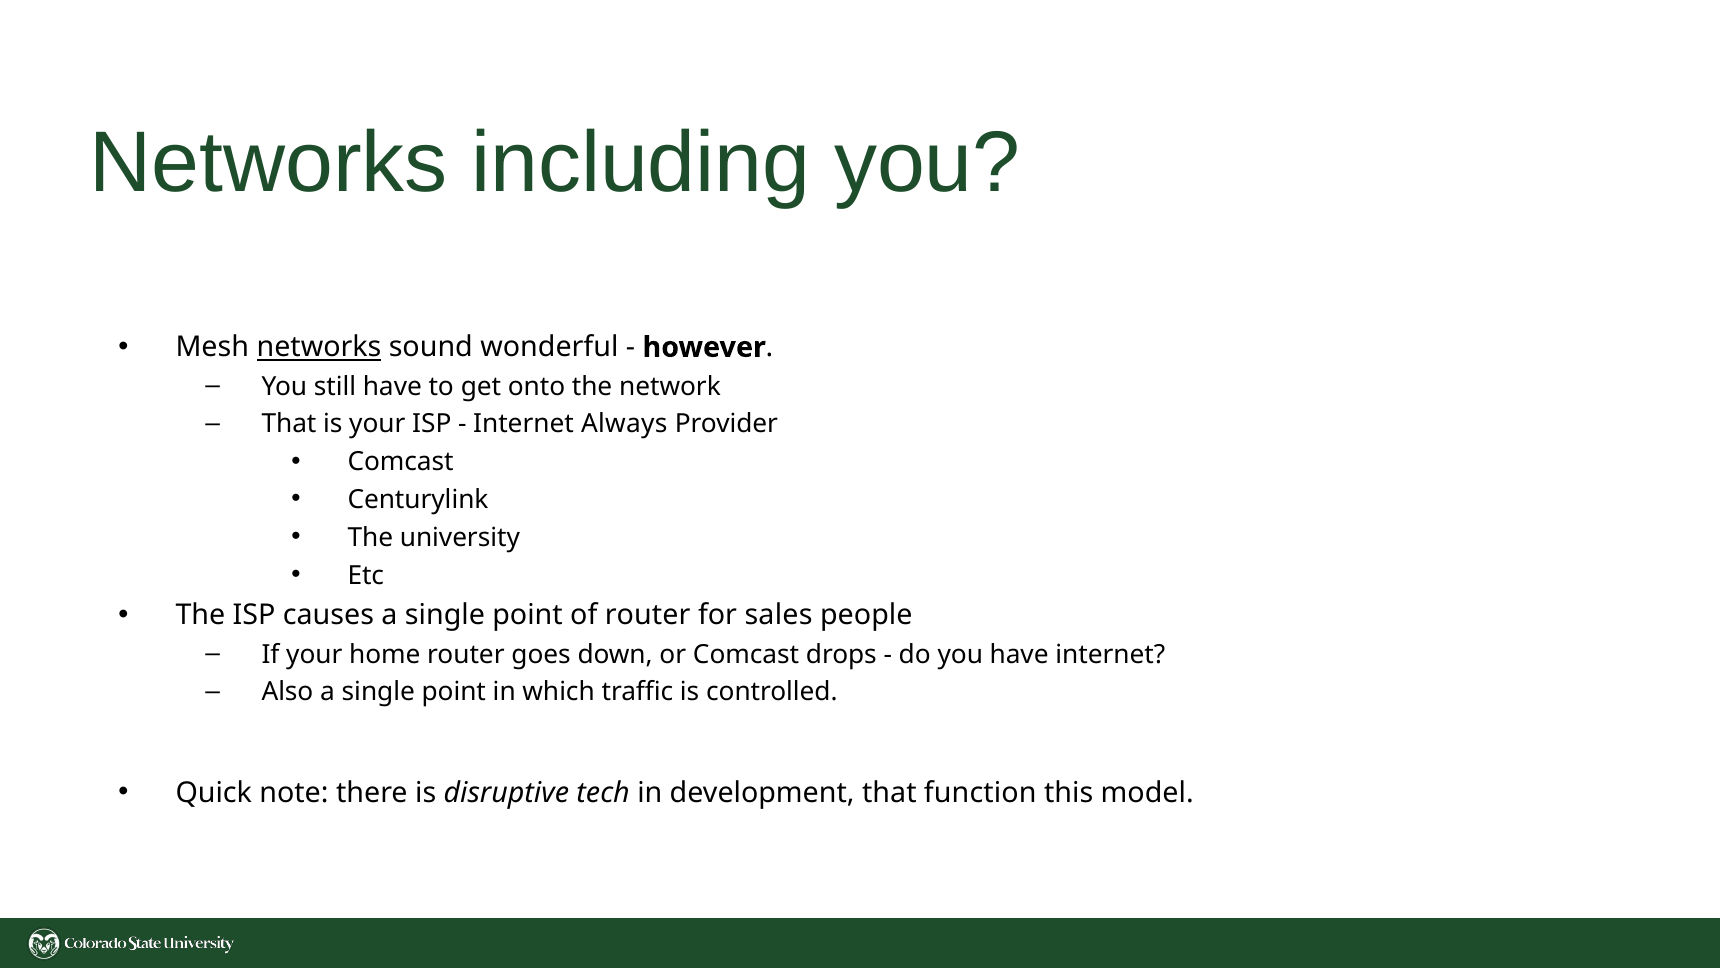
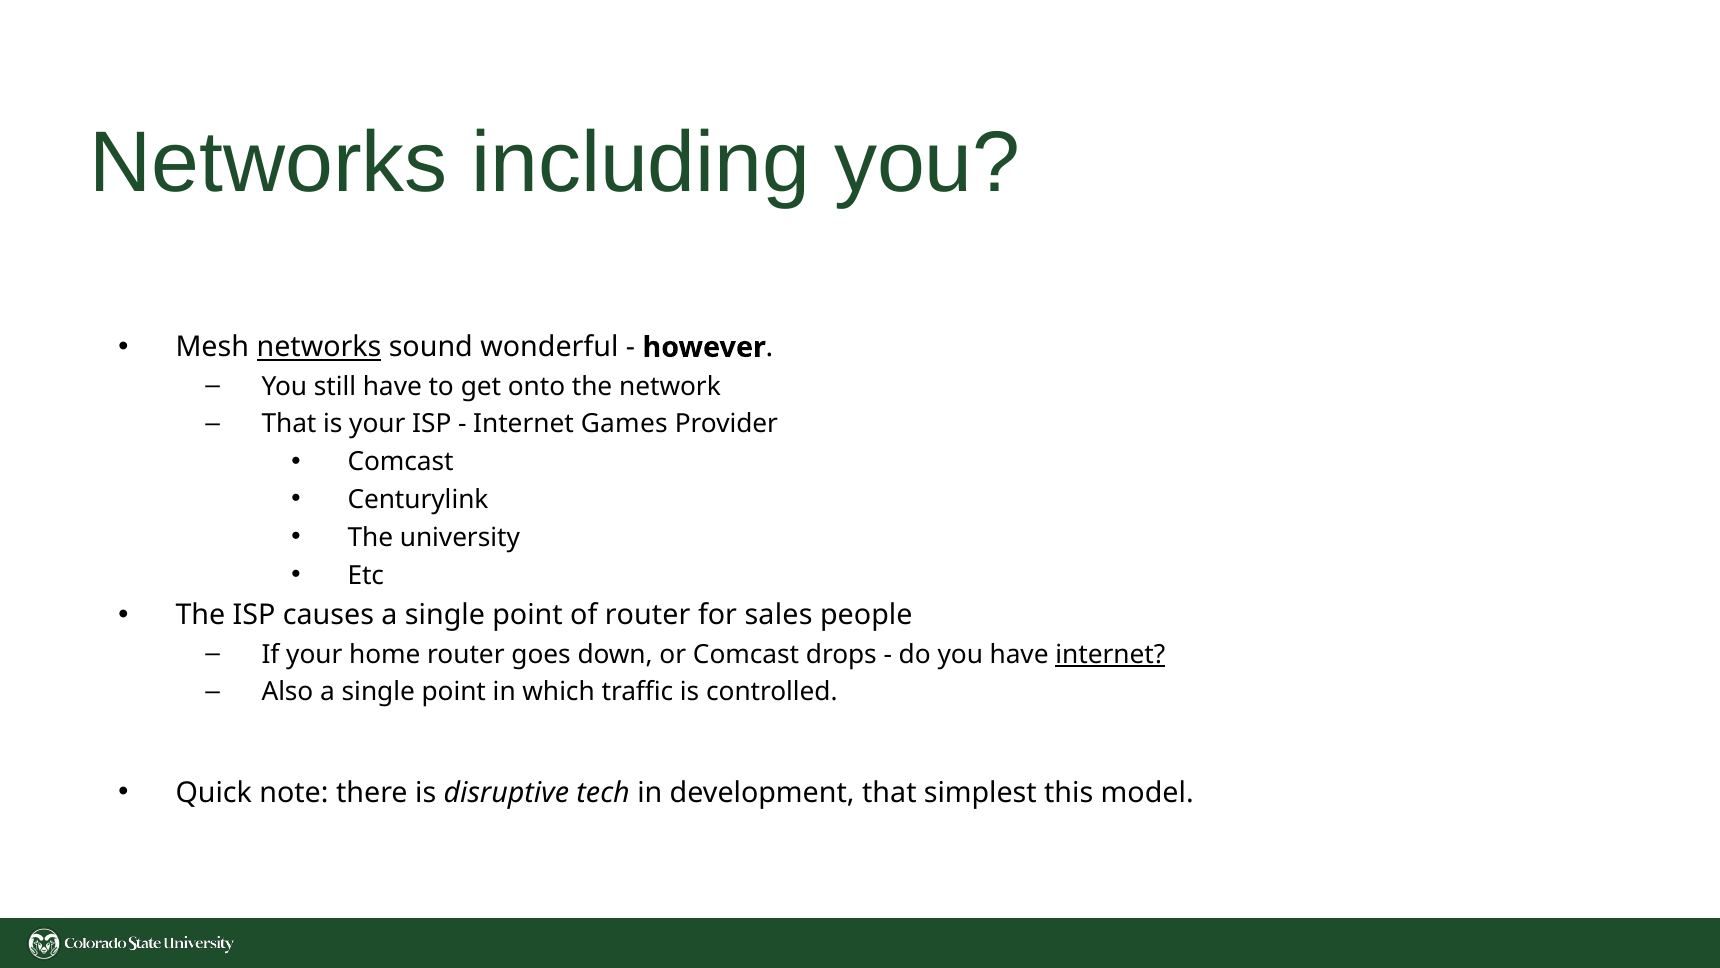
Always: Always -> Games (624, 424)
internet underline: none -> present (1110, 654)
function: function -> simplest (980, 792)
